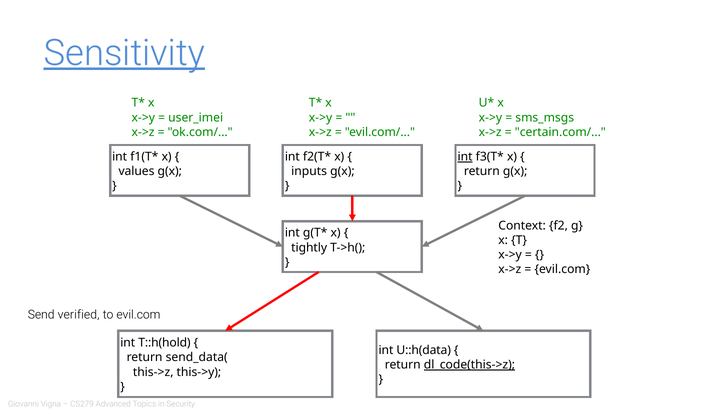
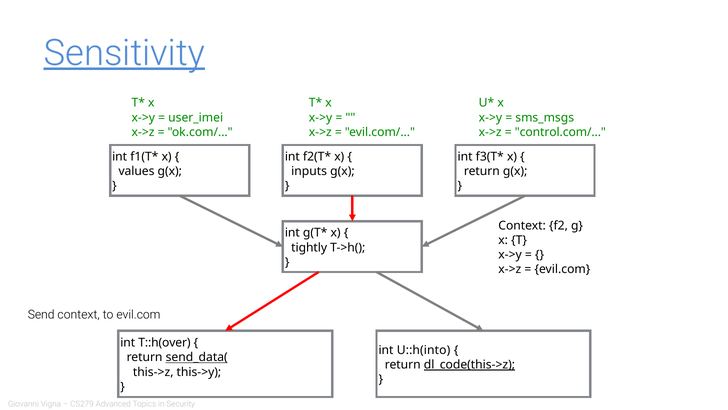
certain.com/: certain.com/ -> control.com/ (560, 132)
int underline: present -> none (465, 157)
Send verified: verified -> context (79, 315)
T::h(hold: T::h(hold -> T::h(over (164, 342)
U::h(data: U::h(data -> U::h(into (424, 350)
send_data( underline: none -> present (197, 357)
